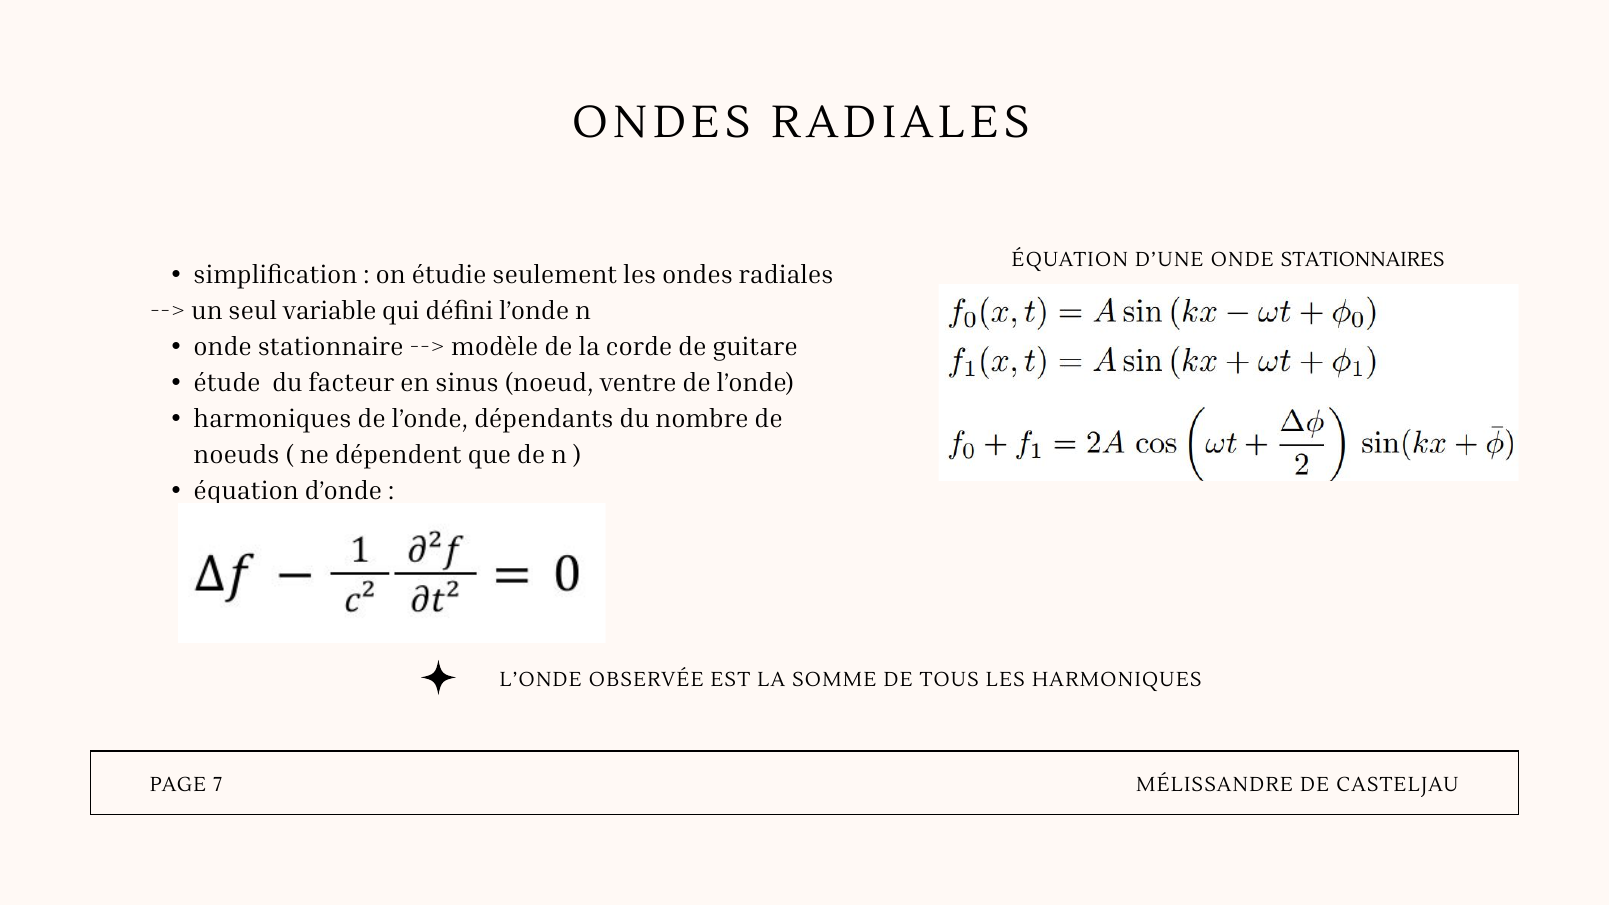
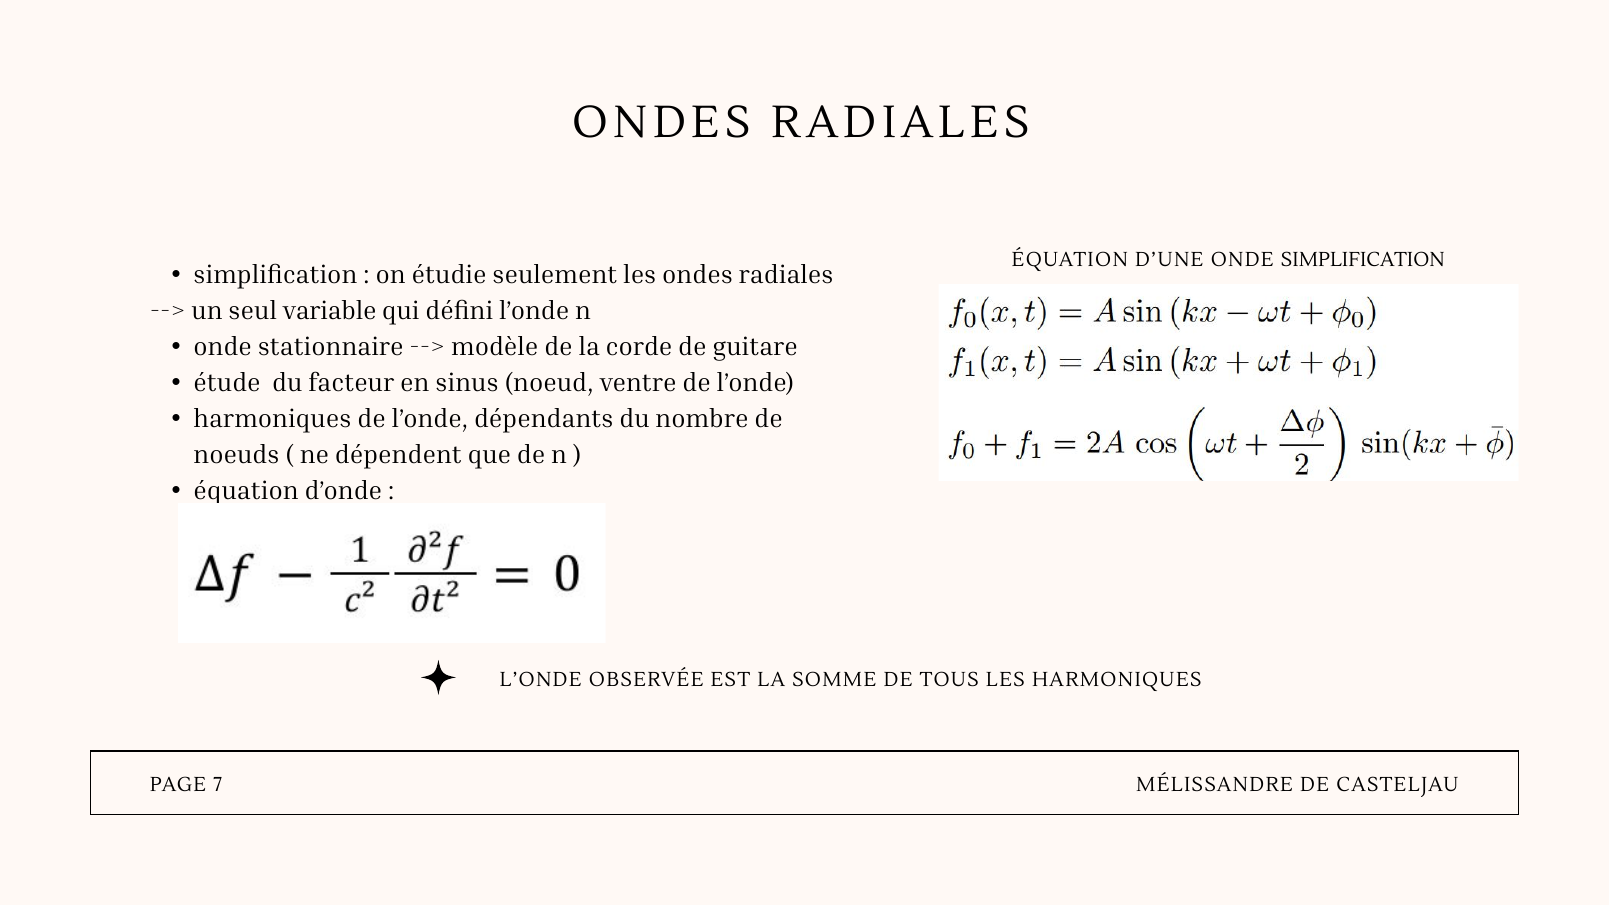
ONDE STATIONNAIRES: STATIONNAIRES -> SIMPLIFICATION (1363, 259)
